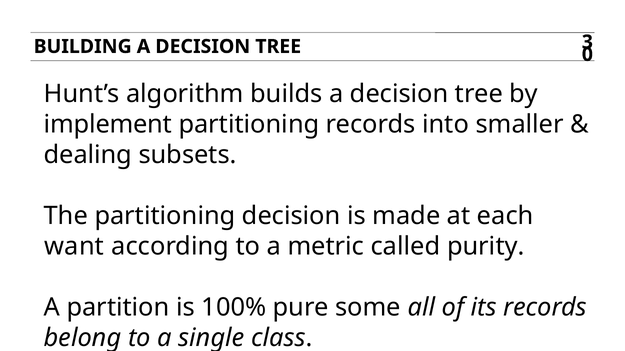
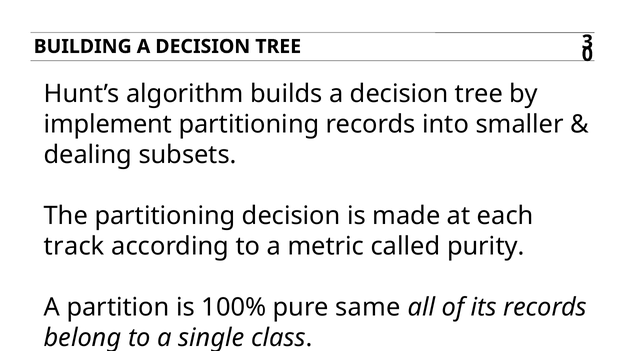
want: want -> track (74, 246)
some: some -> same (368, 307)
